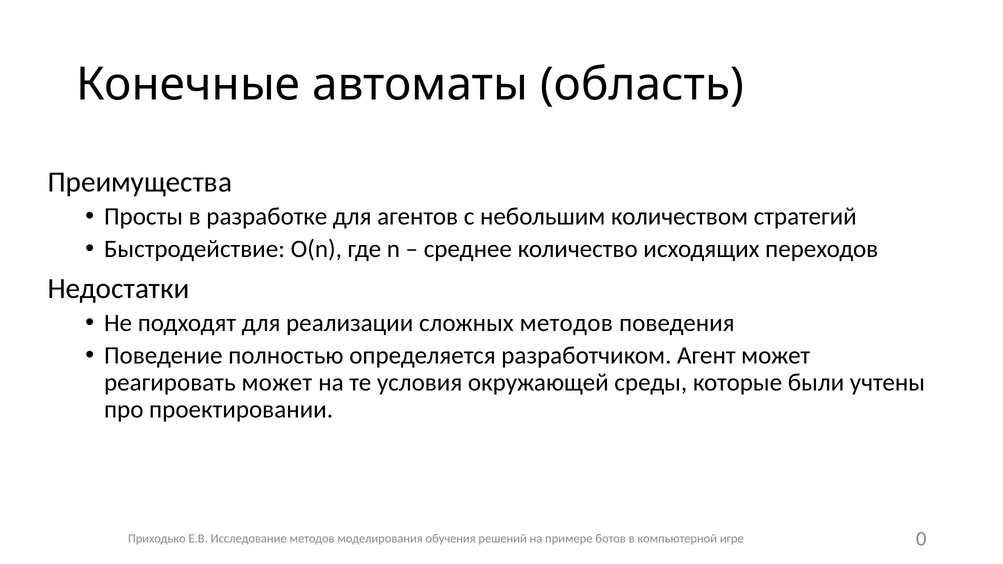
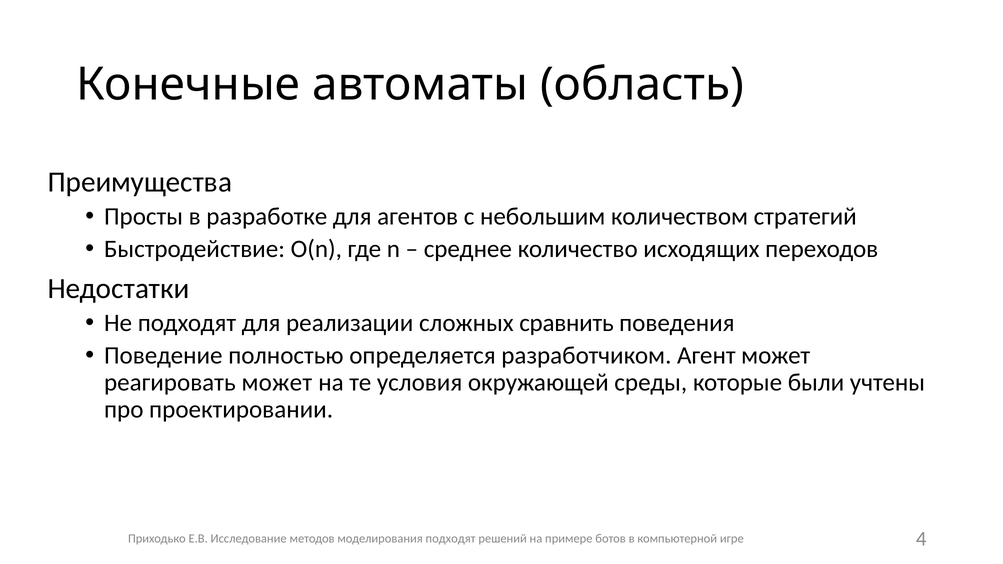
сложных методов: методов -> сравнить (567, 323)
моделирования обучения: обучения -> подходят (451, 539)
0: 0 -> 4 (921, 539)
